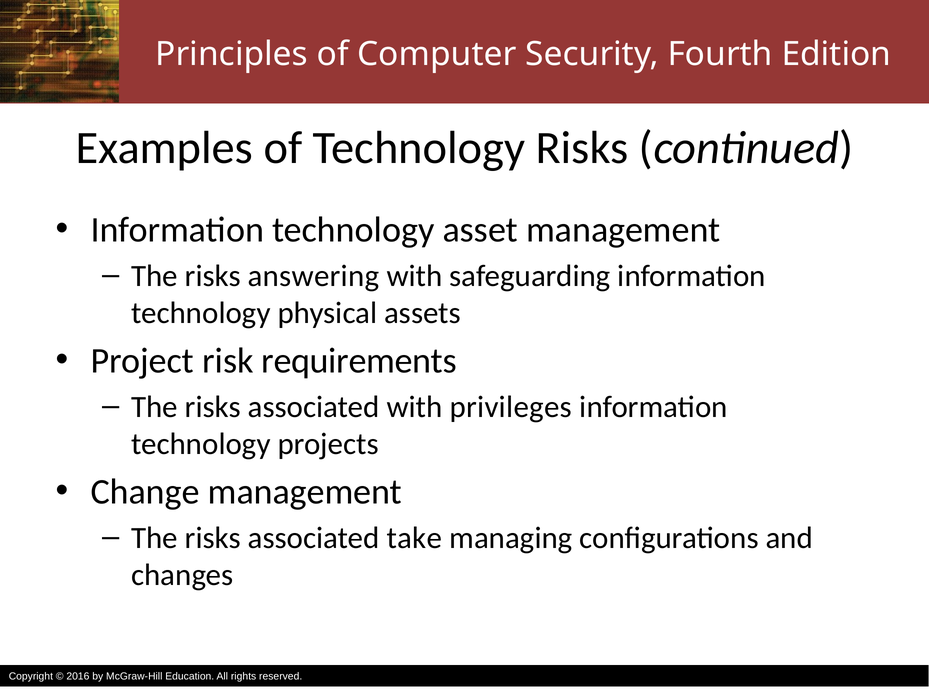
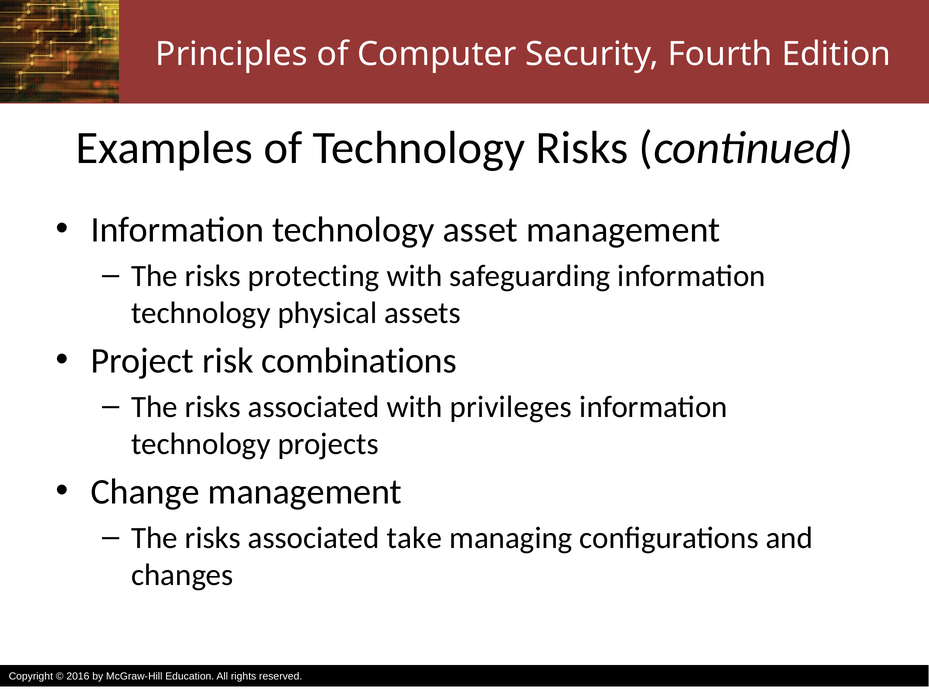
answering: answering -> protecting (314, 276)
requirements: requirements -> combinations (359, 361)
